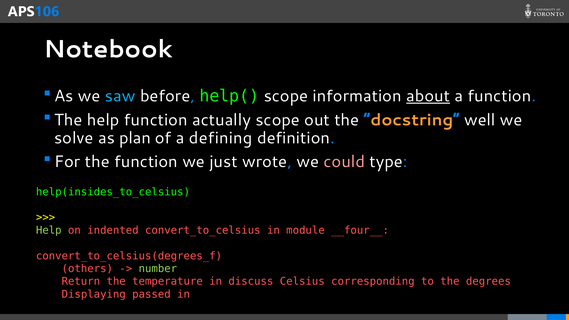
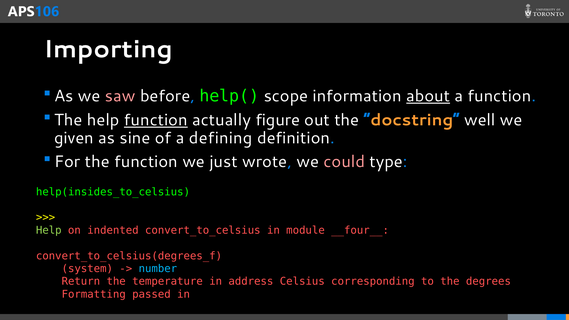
Notebook: Notebook -> Importing (108, 49)
saw colour: light blue -> pink (120, 96)
function underline: none -> present (156, 120)
actually scope: scope -> figure (278, 120)
solve: solve -> given (74, 138)
plan: plan -> sine (135, 138)
others: others -> system (87, 269)
number colour: light green -> light blue (158, 269)
discuss: discuss -> address (251, 282)
Displaying: Displaying -> Formatting (94, 294)
